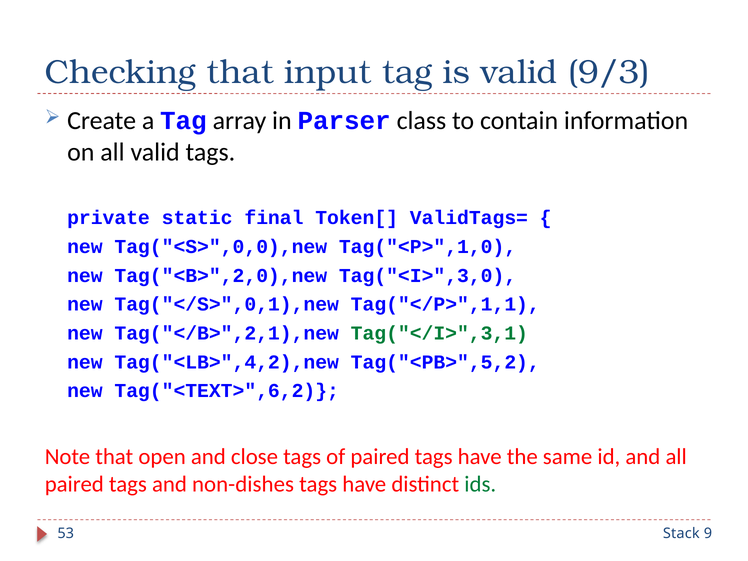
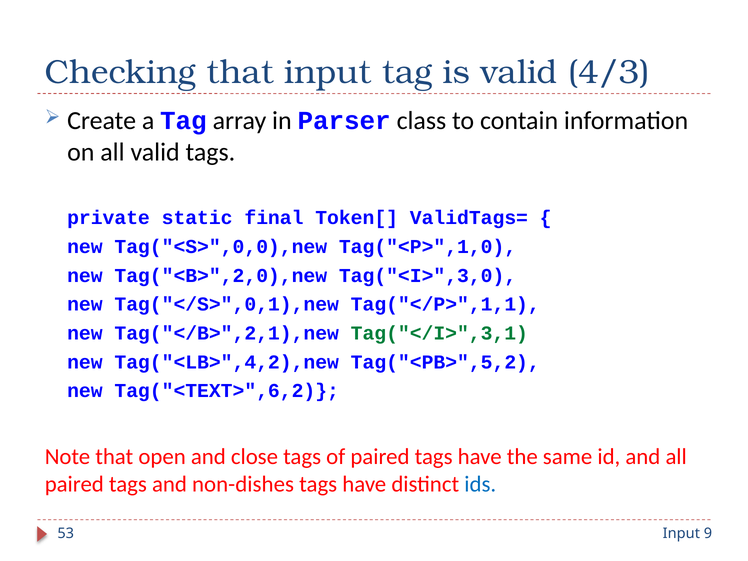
9/3: 9/3 -> 4/3 (609, 72)
ids colour: green -> blue (480, 484)
53 Stack: Stack -> Input (681, 533)
